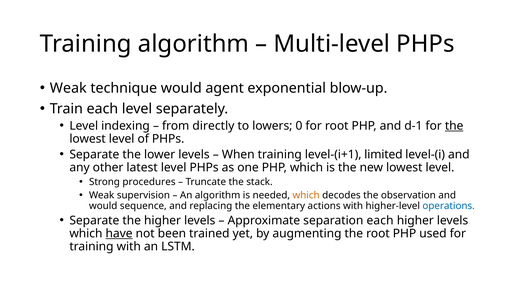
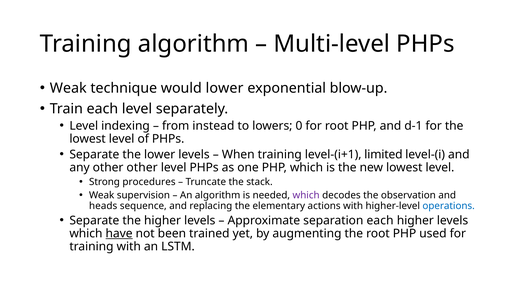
would agent: agent -> lower (225, 88)
directly: directly -> instead (213, 126)
the underline: present -> none (454, 126)
other latest: latest -> other (142, 167)
which colour: orange -> purple (306, 195)
would: would -> heads (103, 206)
